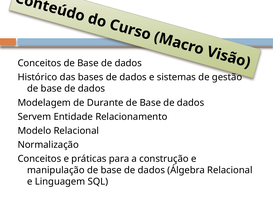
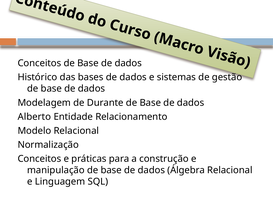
Servem: Servem -> Alberto (34, 117)
